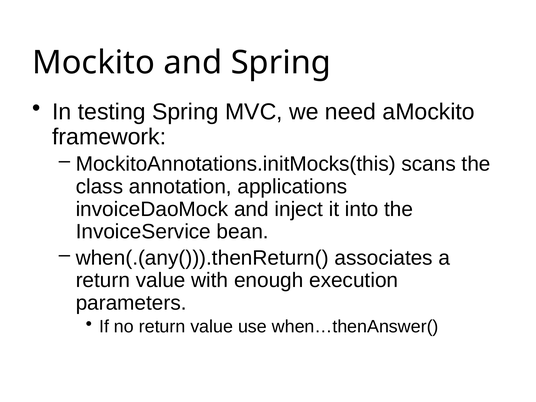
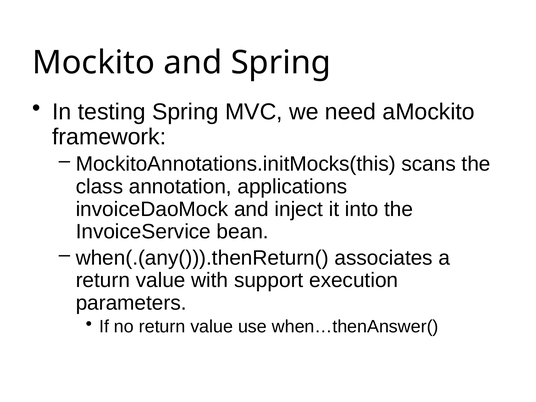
enough: enough -> support (269, 280)
